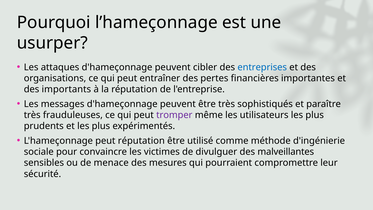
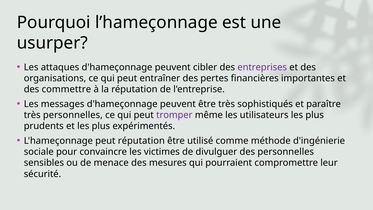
entreprises colour: blue -> purple (262, 67)
importants: importants -> commettre (66, 89)
très frauduleuses: frauduleuses -> personnelles (73, 115)
des malveillantes: malveillantes -> personnelles (286, 152)
